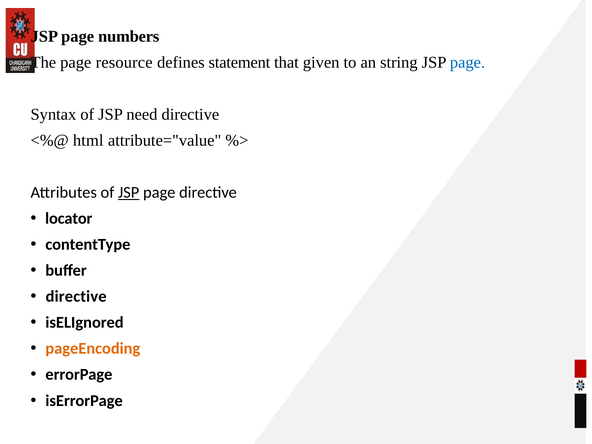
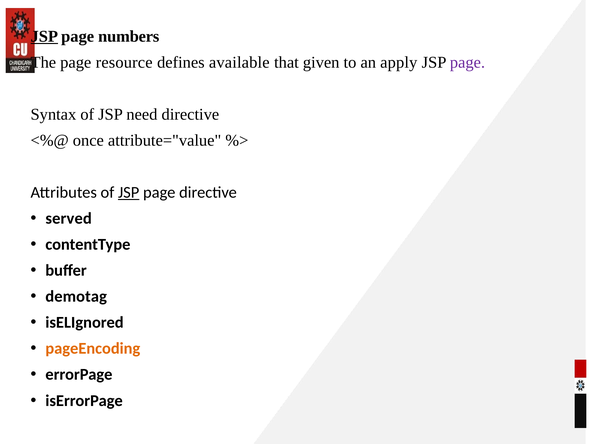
JSP underline: none -> present (44, 36)
statement: statement -> available (239, 62)
string: string -> apply (399, 62)
page colour: blue -> purple (467, 62)
html: html -> once (88, 140)
locator: locator -> served (69, 219)
directive: directive -> demotag (76, 297)
